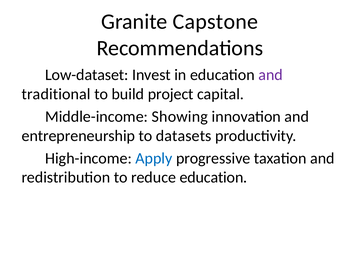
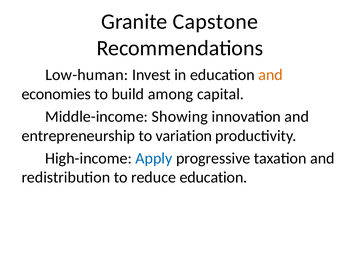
Low-dataset: Low-dataset -> Low-human (87, 75)
and colour: purple -> orange (271, 75)
traditional: traditional -> economies (56, 94)
project: project -> among (171, 94)
datasets: datasets -> variation (184, 136)
